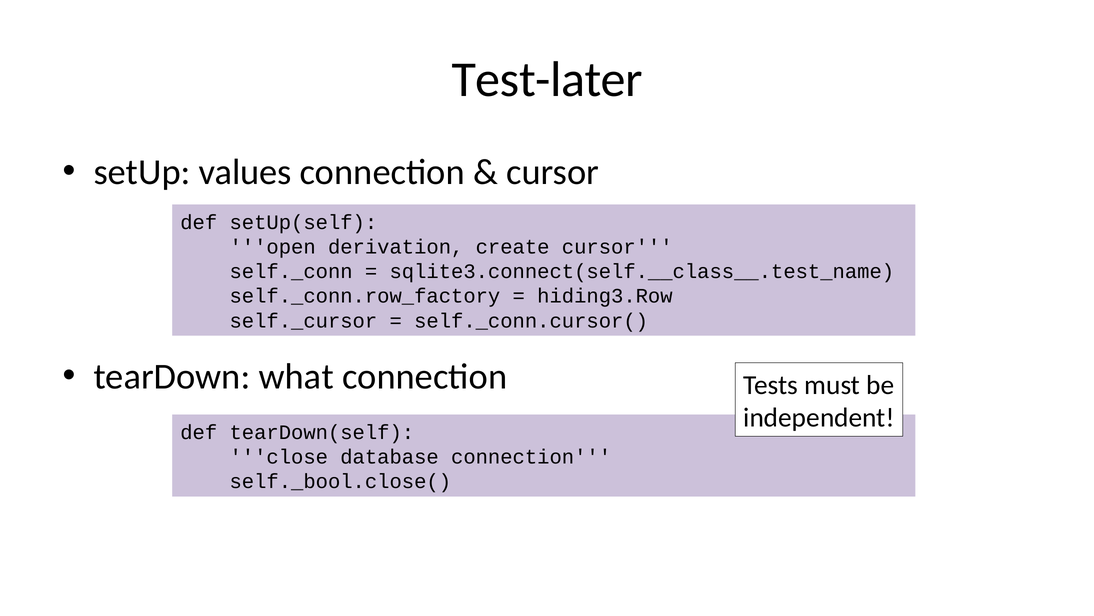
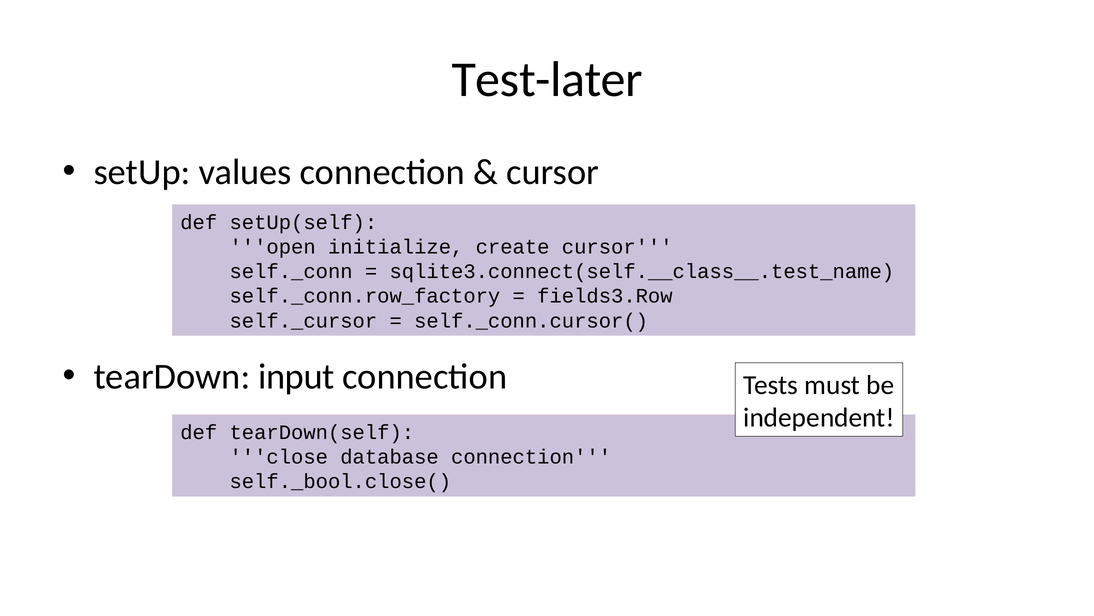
derivation: derivation -> initialize (396, 247)
hiding3.Row: hiding3.Row -> fields3.Row (605, 296)
what: what -> input (296, 376)
